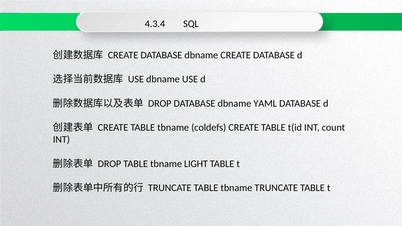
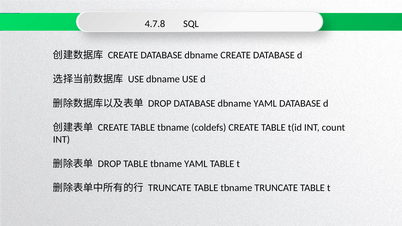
4.3.4: 4.3.4 -> 4.7.8 (155, 24)
tbname LIGHT: LIGHT -> YAML (196, 164)
